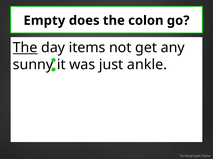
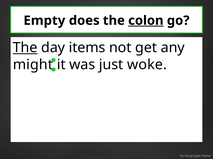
colon underline: none -> present (146, 21)
sunny: sunny -> might (33, 65)
ankle: ankle -> woke (147, 65)
